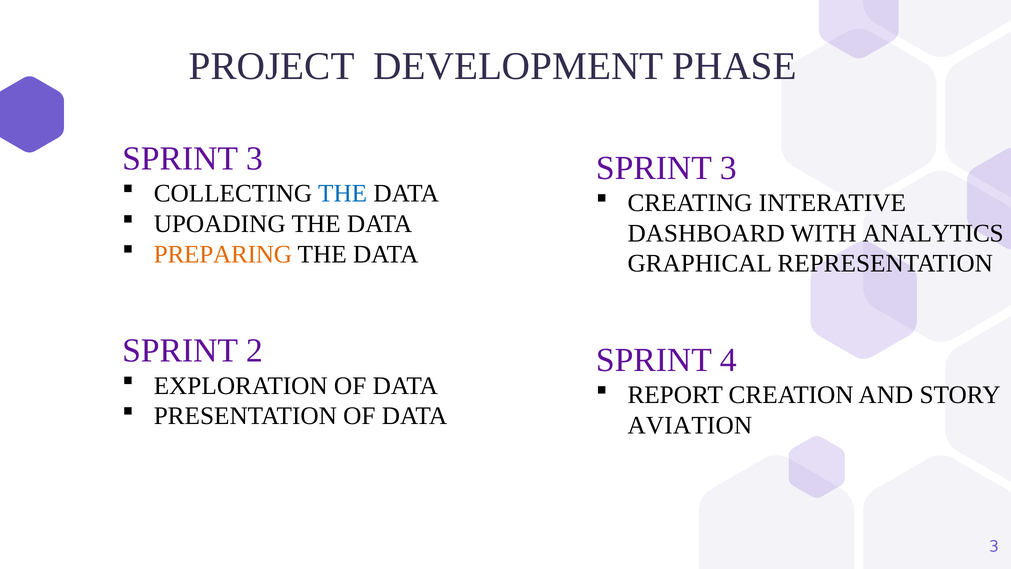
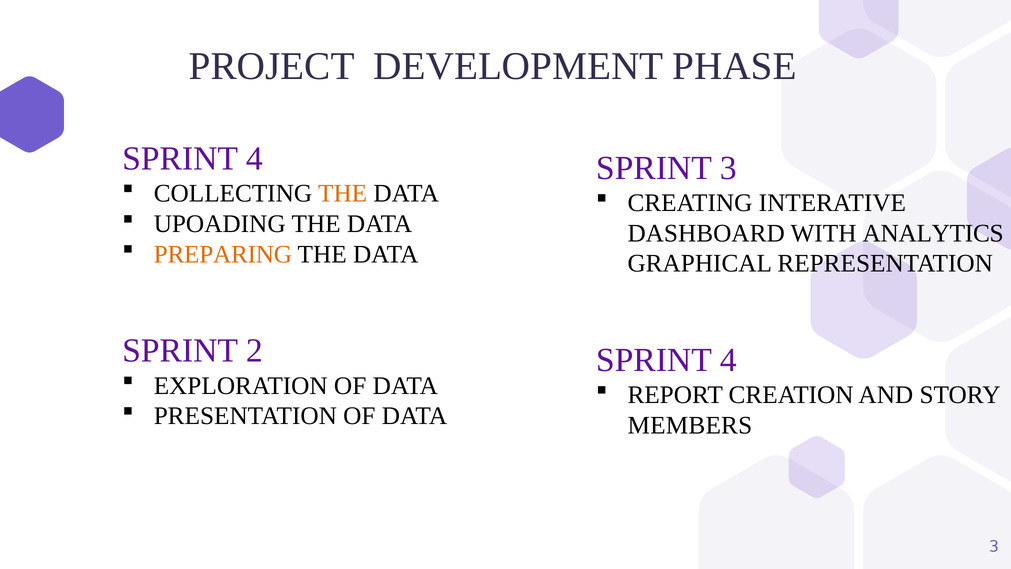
3: 3 -> 4 (254, 159)
THE colour: blue -> orange (343, 193)
AVIATION: AVIATION -> MEMBERS (690, 425)
